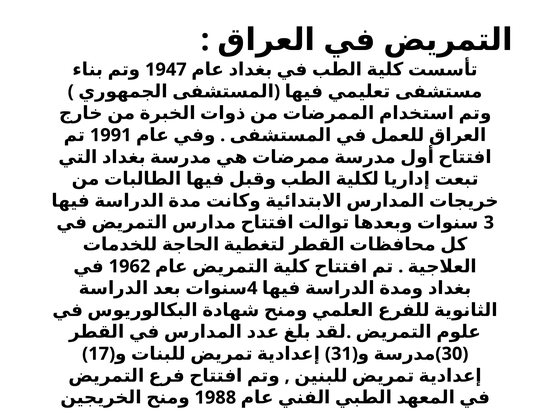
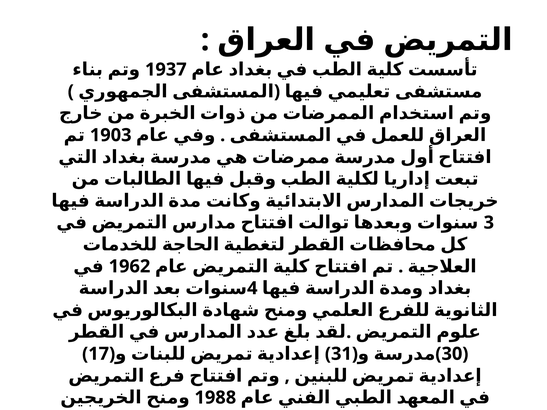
1947: 1947 -> 1937 (166, 70)
1991: 1991 -> 1903 (111, 135)
